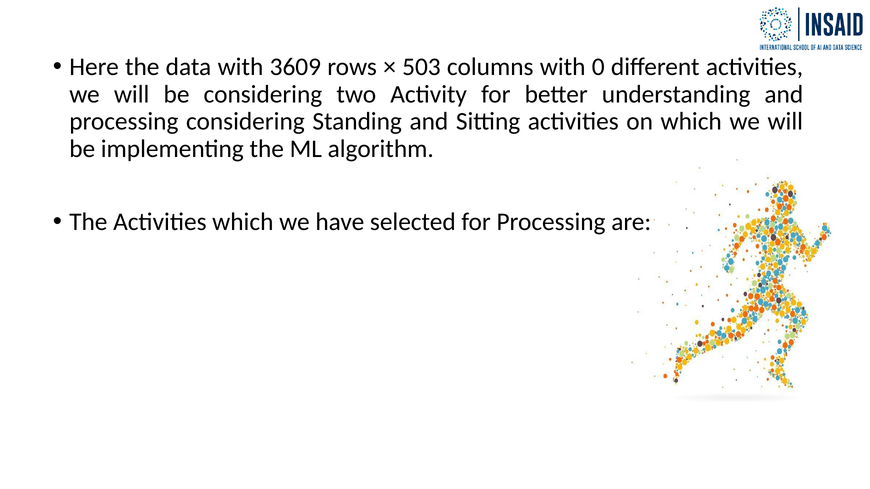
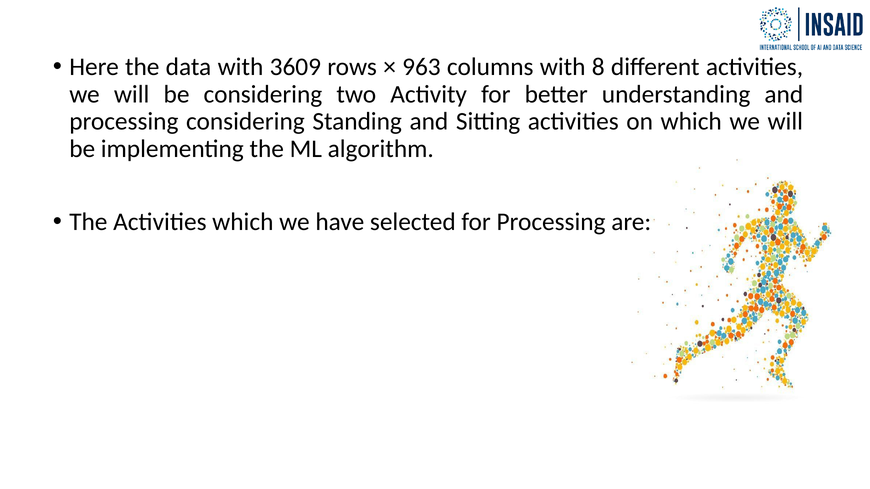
503: 503 -> 963 (421, 67)
0: 0 -> 8 (598, 67)
